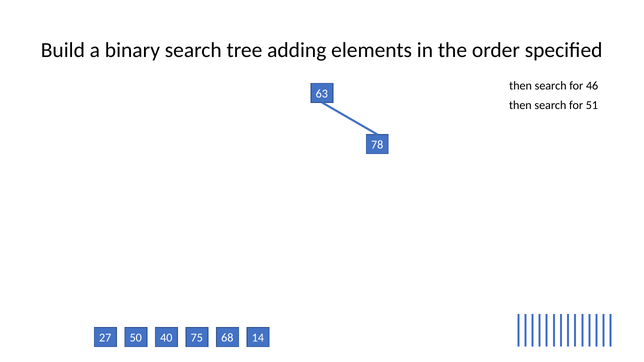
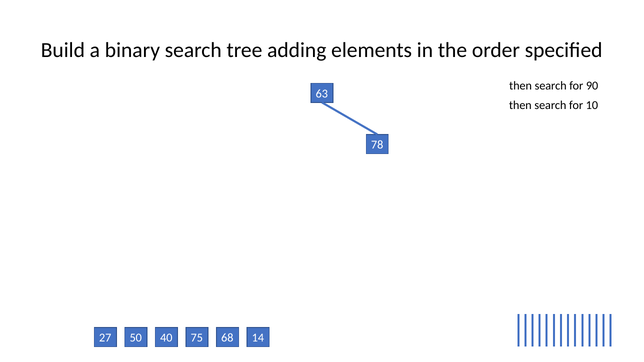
46: 46 -> 90 (592, 86)
51: 51 -> 10 (592, 105)
